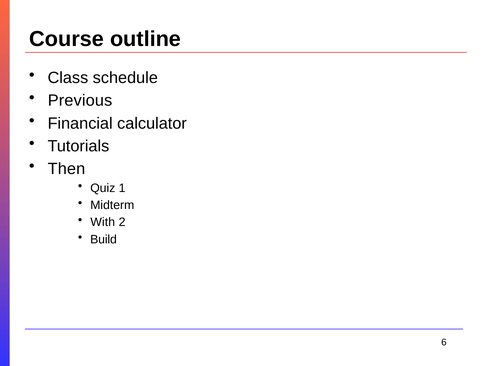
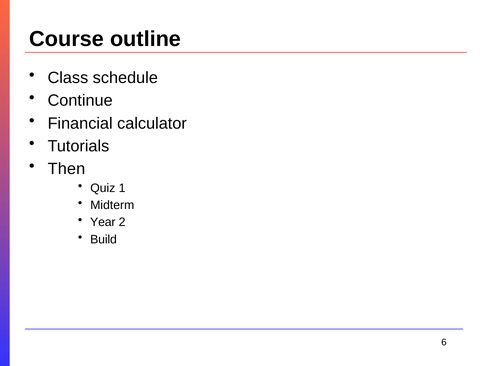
Previous: Previous -> Continue (80, 101)
With: With -> Year (103, 222)
